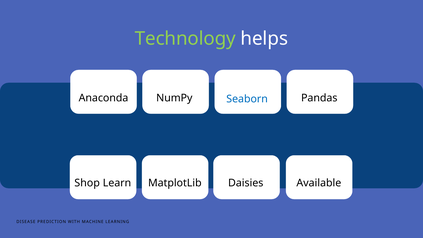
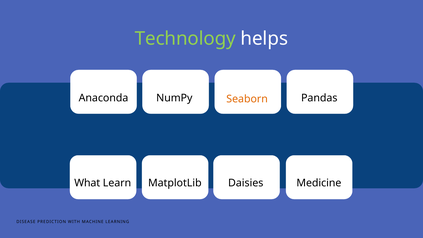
Seaborn colour: blue -> orange (247, 99)
Shop: Shop -> What (87, 183)
Available: Available -> Medicine (319, 183)
